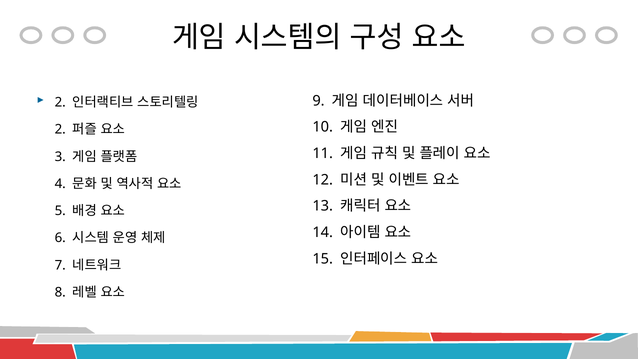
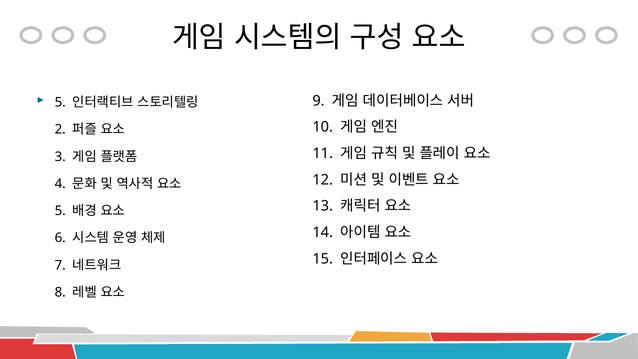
2: 2 -> 5 (60, 102)
